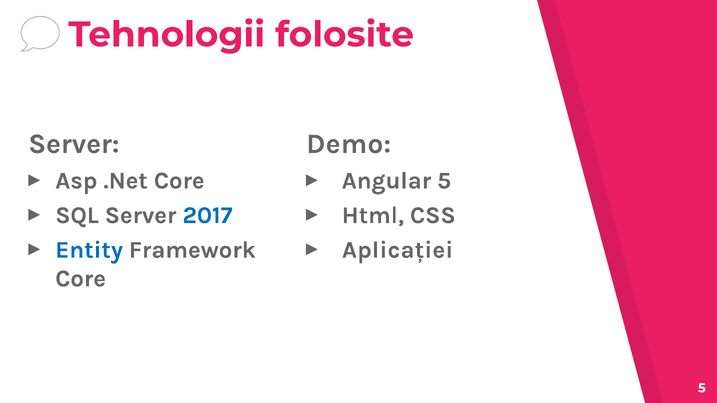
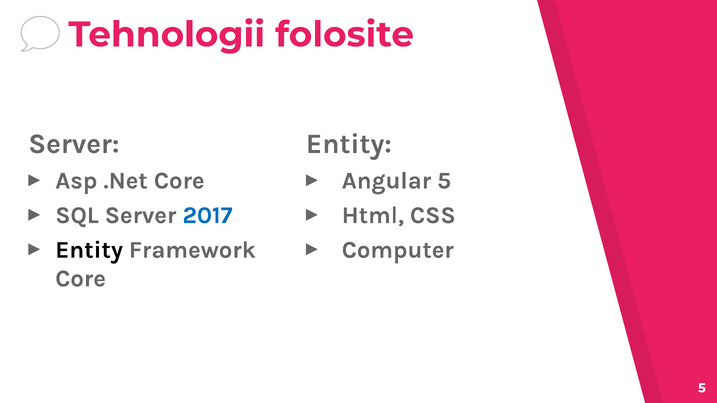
Demo: Demo -> Entity (349, 144)
Entity colour: blue -> black (89, 250)
Aplicației: Aplicației -> Computer (398, 250)
